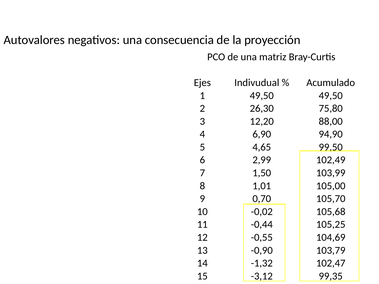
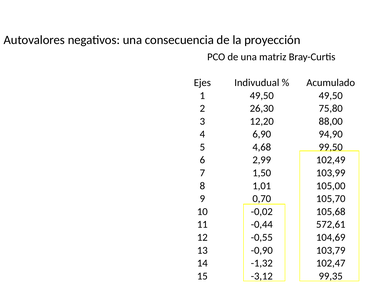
4,65: 4,65 -> 4,68 (262, 147)
105,25: 105,25 -> 572,61 (331, 225)
